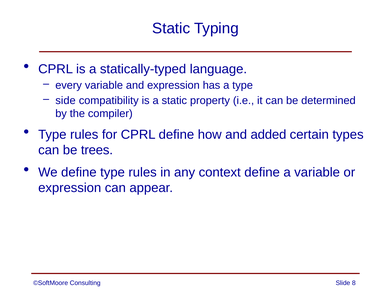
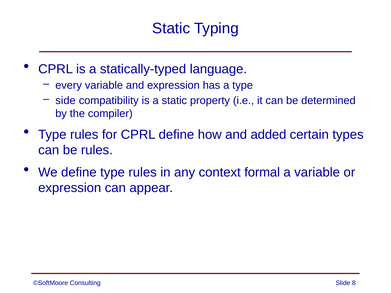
be trees: trees -> rules (97, 150)
context define: define -> formal (262, 172)
